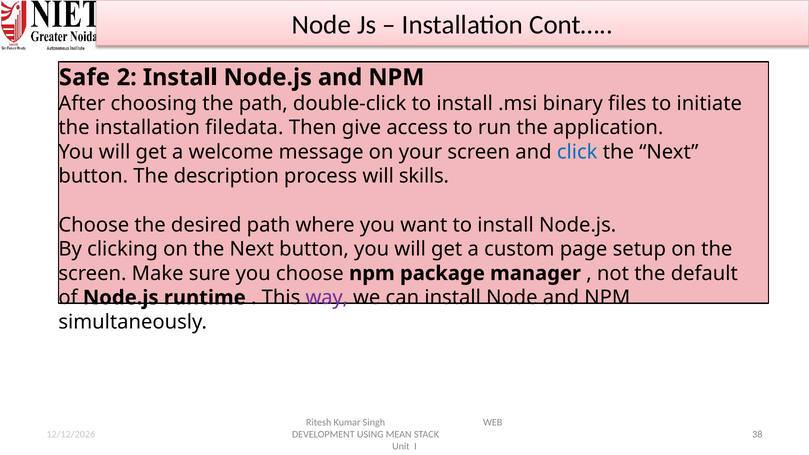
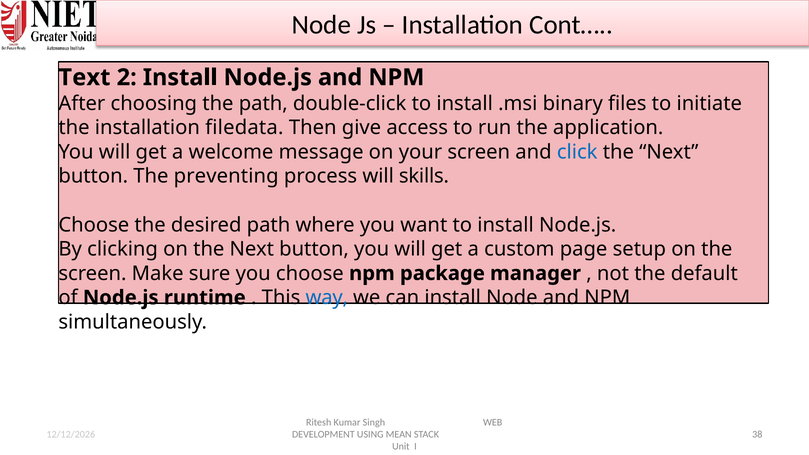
Safe: Safe -> Text (84, 77)
description: description -> preventing (226, 176)
way colour: purple -> blue (327, 298)
